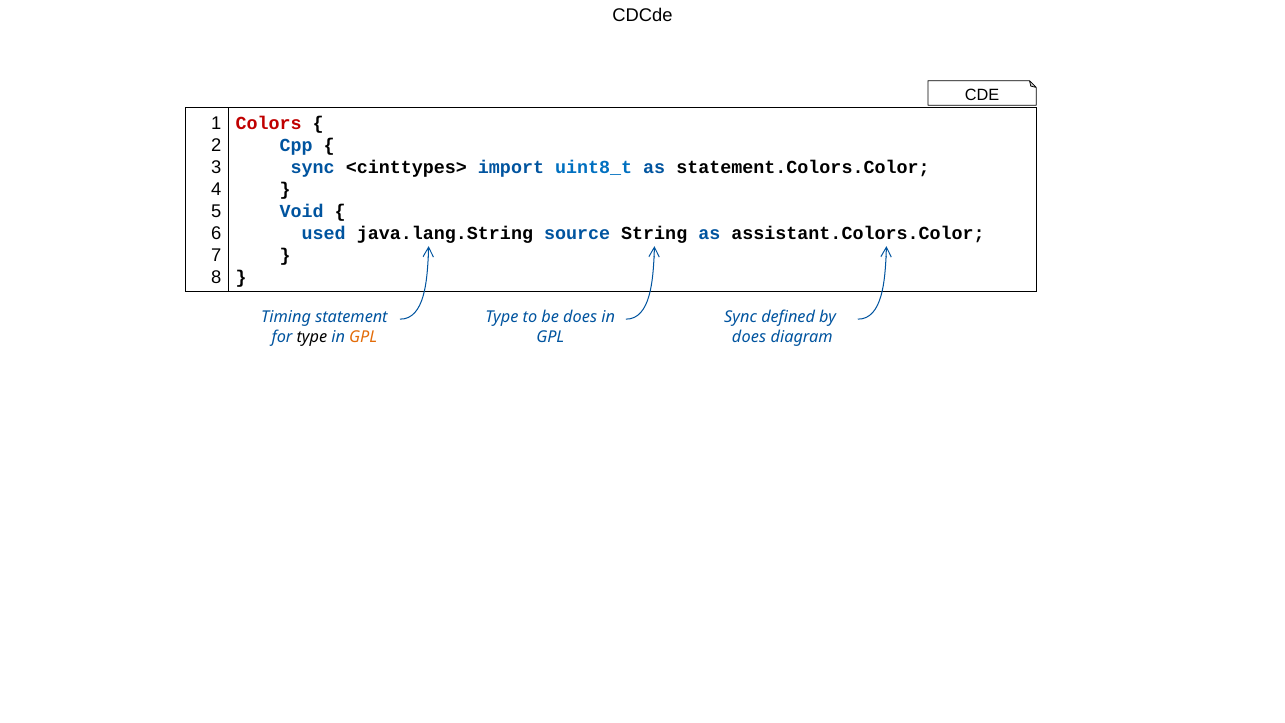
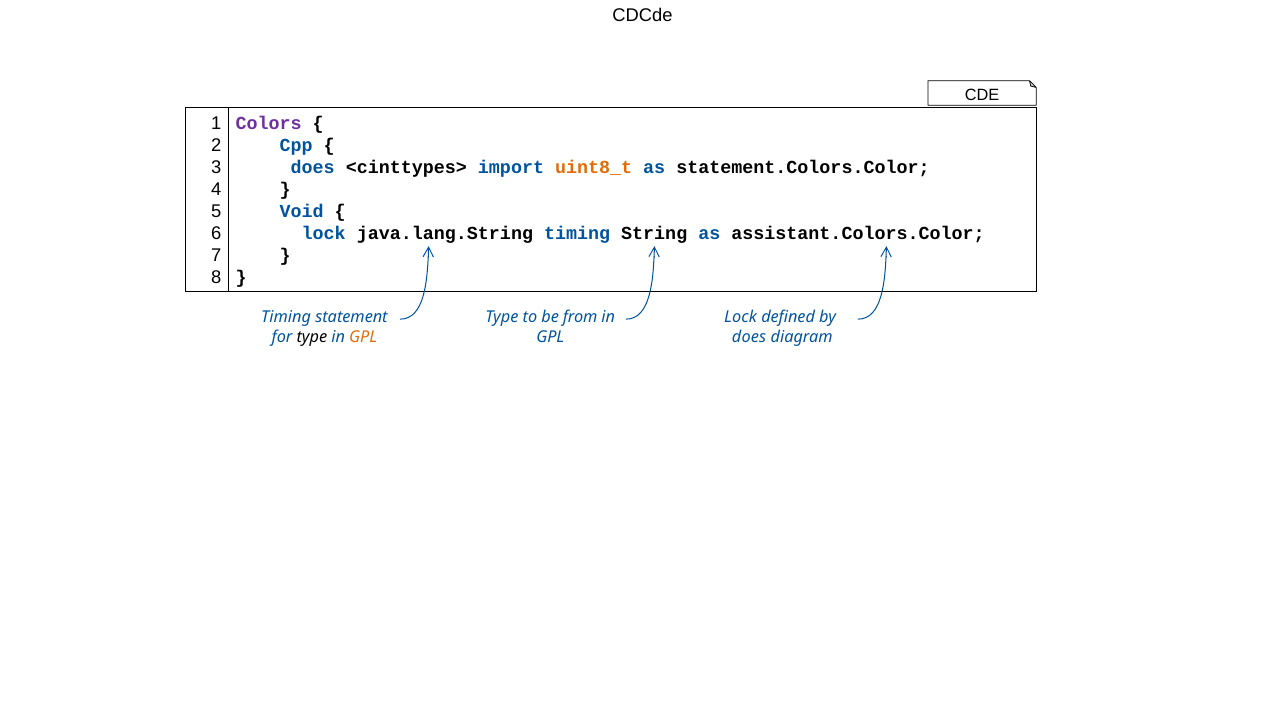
Colors colour: red -> purple (269, 124)
sync: sync -> does (313, 168)
uint8_t colour: blue -> orange (594, 168)
used: used -> lock (324, 234)
java.lang.String source: source -> timing (577, 234)
be does: does -> from (580, 317)
Sync: Sync -> Lock (741, 317)
